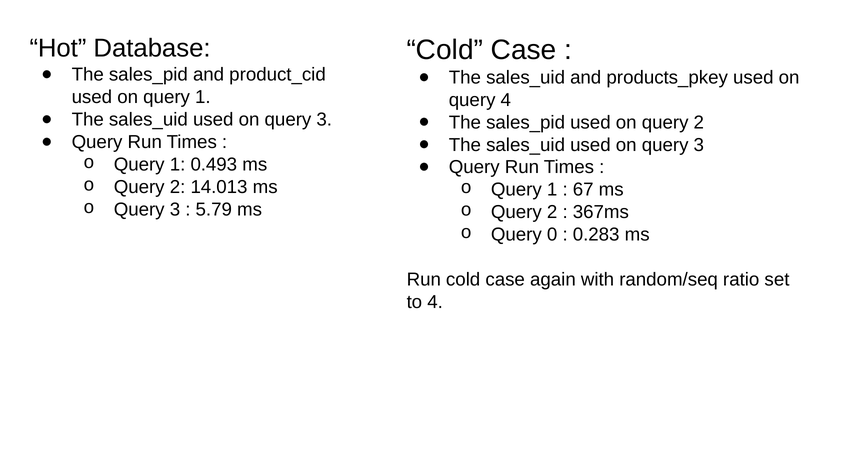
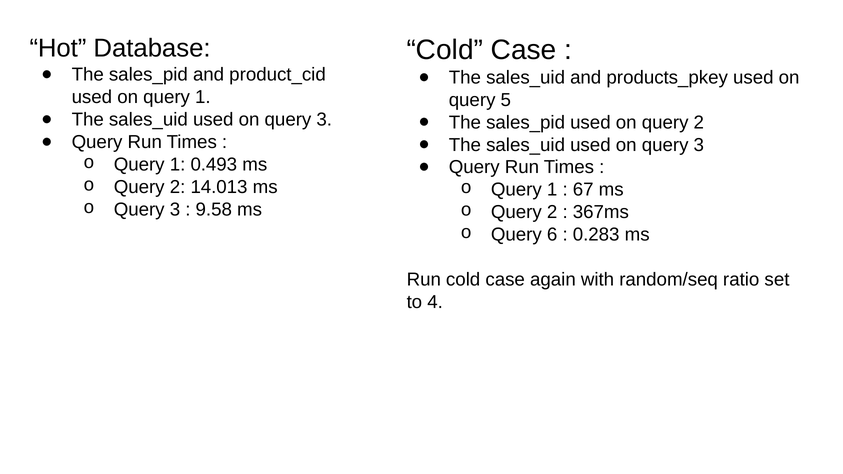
query 4: 4 -> 5 (506, 100)
5.79: 5.79 -> 9.58 (214, 209)
0: 0 -> 6 (552, 235)
